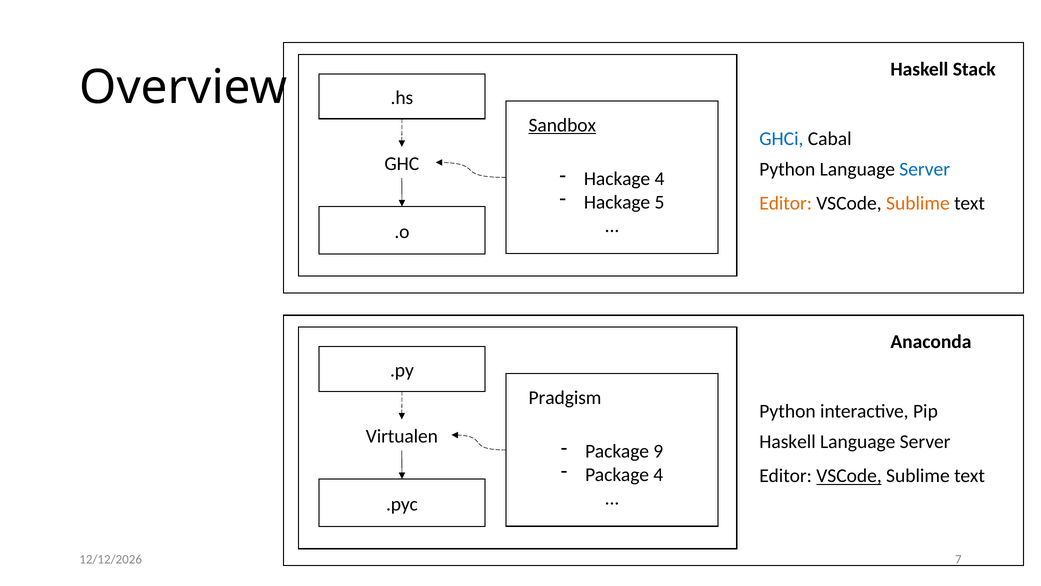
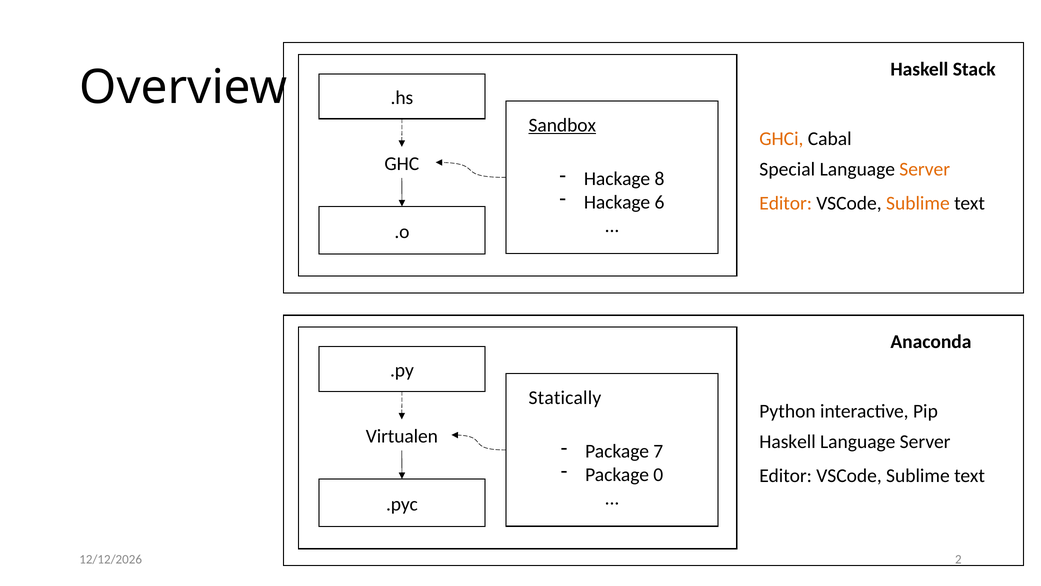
GHCi colour: blue -> orange (781, 139)
Python: Python -> Special (787, 169)
Server colour: blue -> orange (925, 169)
Hackage 4: 4 -> 8 (660, 179)
5: 5 -> 6 (660, 202)
Pradgism: Pradgism -> Statically (565, 397)
9: 9 -> 7 (658, 451)
Package 4: 4 -> 0 (658, 474)
VSCode underline: present -> none (849, 476)
7: 7 -> 2 (958, 559)
